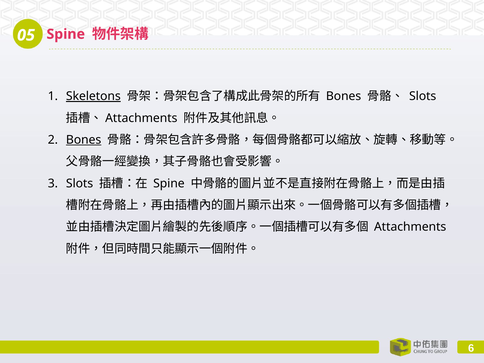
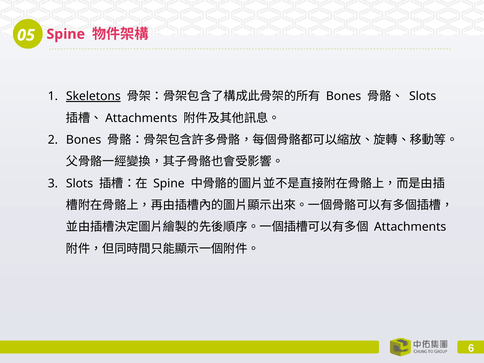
Bones underline: present -> none (84, 140)
